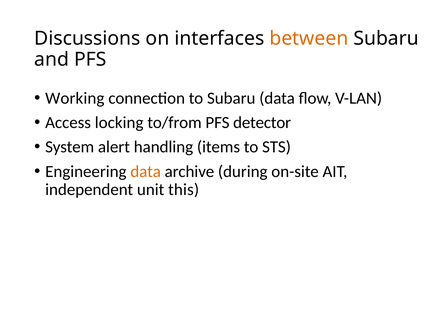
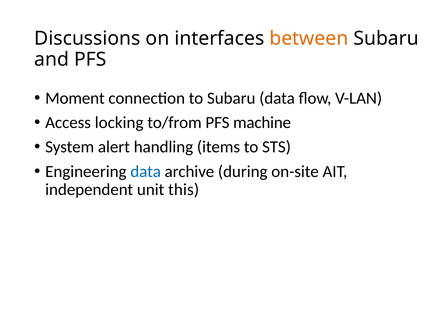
Working: Working -> Moment (75, 98)
detector: detector -> machine (262, 123)
data colour: orange -> blue (146, 171)
